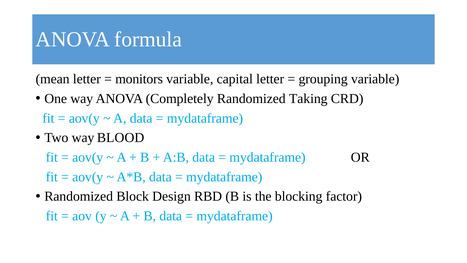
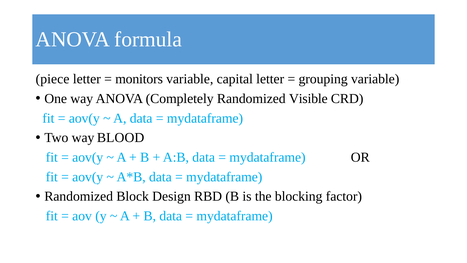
mean: mean -> piece (53, 79)
Taking: Taking -> Visible (308, 98)
